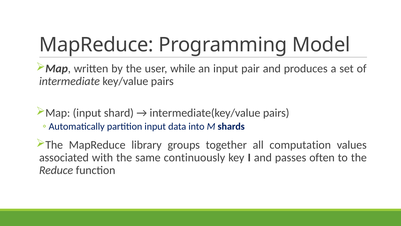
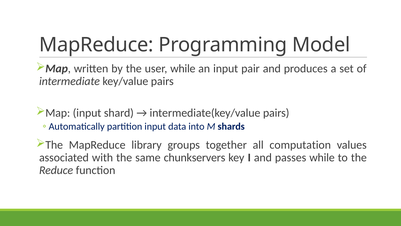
continuously: continuously -> chunkservers (195, 157)
passes often: often -> while (322, 157)
